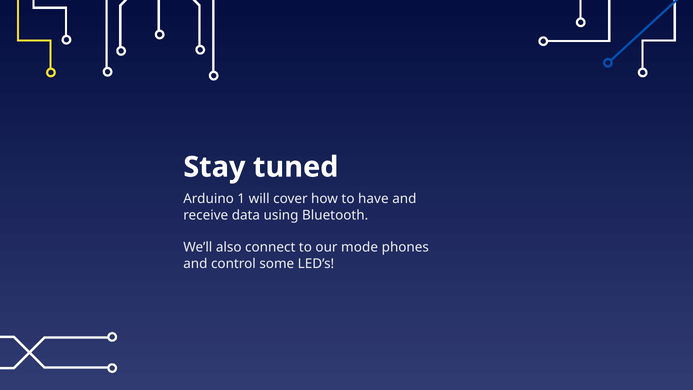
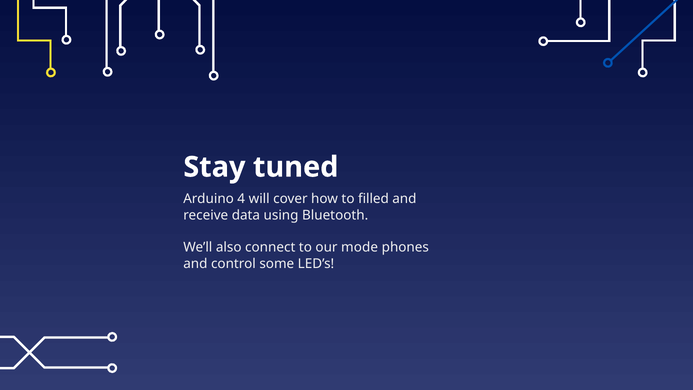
1: 1 -> 4 (241, 199)
have: have -> filled (373, 199)
